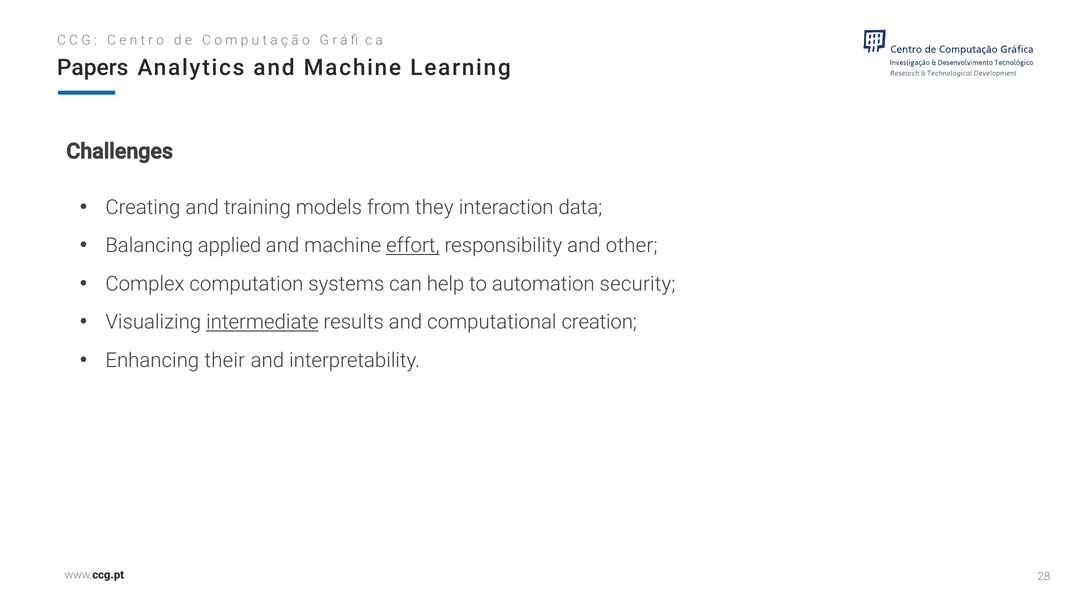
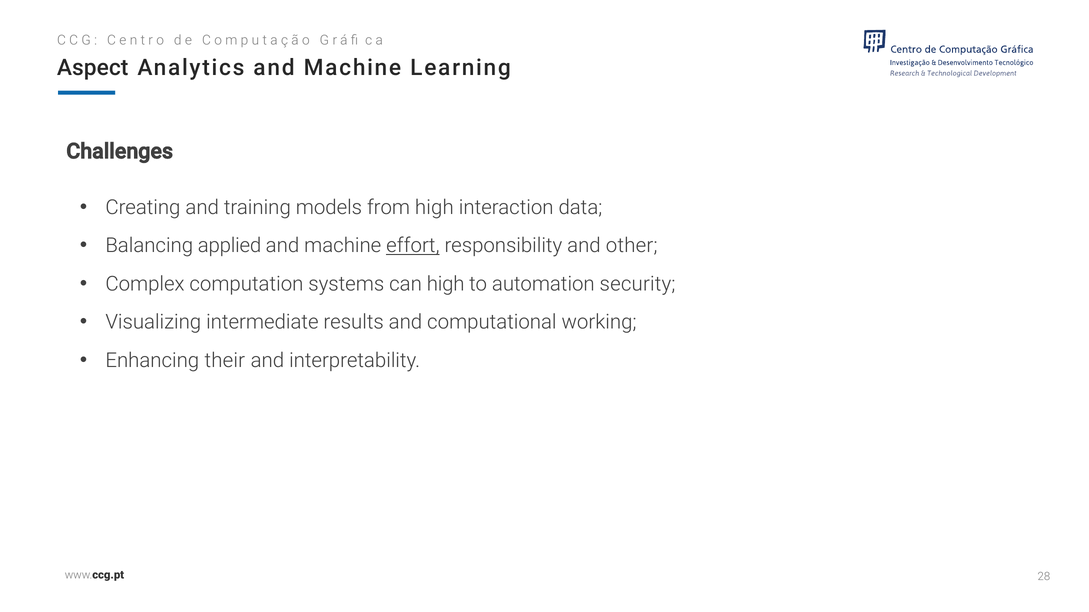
Papers: Papers -> Aspect (93, 68)
from they: they -> high (434, 208)
can help: help -> high (446, 284)
intermediate underline: present -> none (262, 323)
creation: creation -> working (599, 323)
